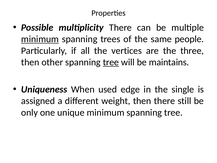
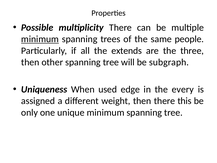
vertices: vertices -> extends (127, 51)
tree underline: present -> none (111, 62)
maintains: maintains -> subgraph (169, 62)
single: single -> every (183, 89)
still: still -> this (185, 101)
